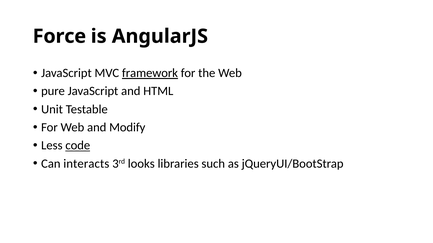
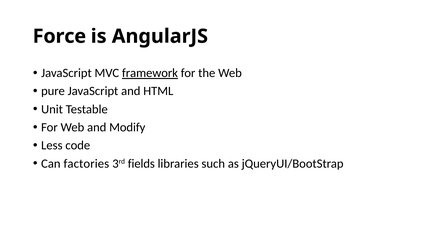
code underline: present -> none (78, 146)
interacts: interacts -> factories (86, 164)
looks: looks -> fields (141, 164)
